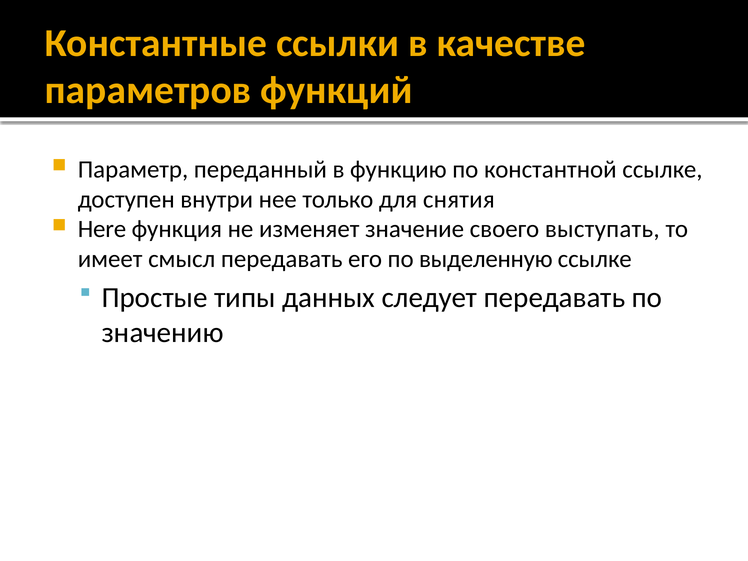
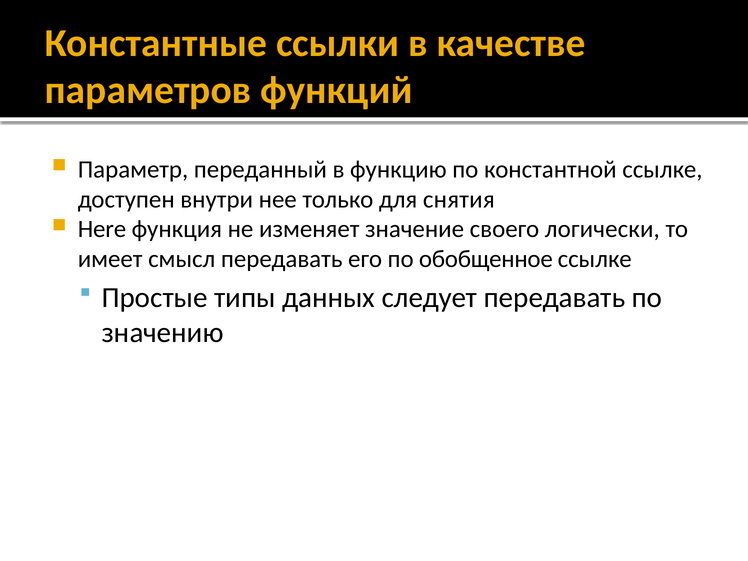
выступать: выступать -> логически (602, 229)
выделенную: выделенную -> обобщенное (486, 259)
